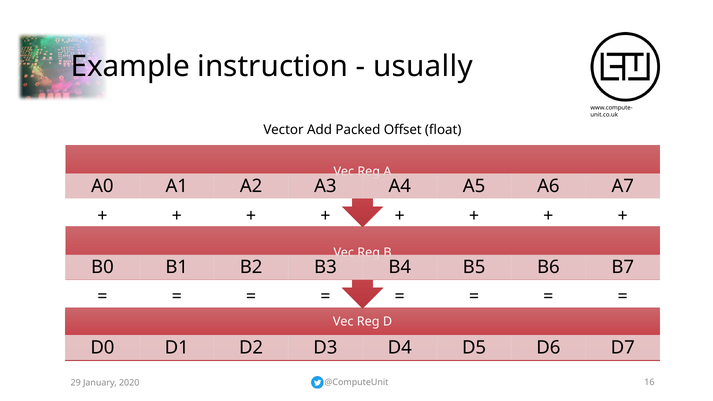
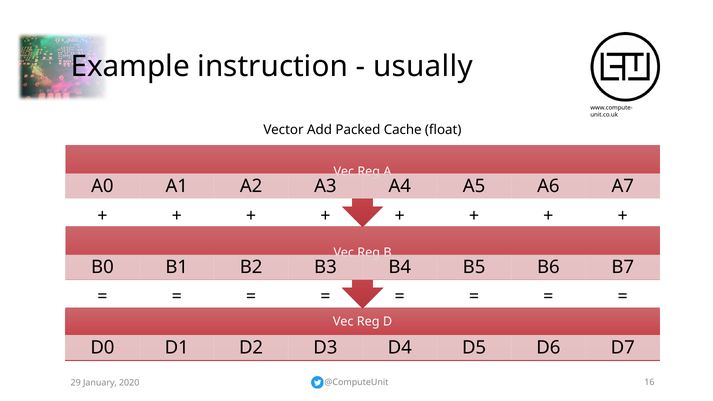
Offset: Offset -> Cache (403, 130)
